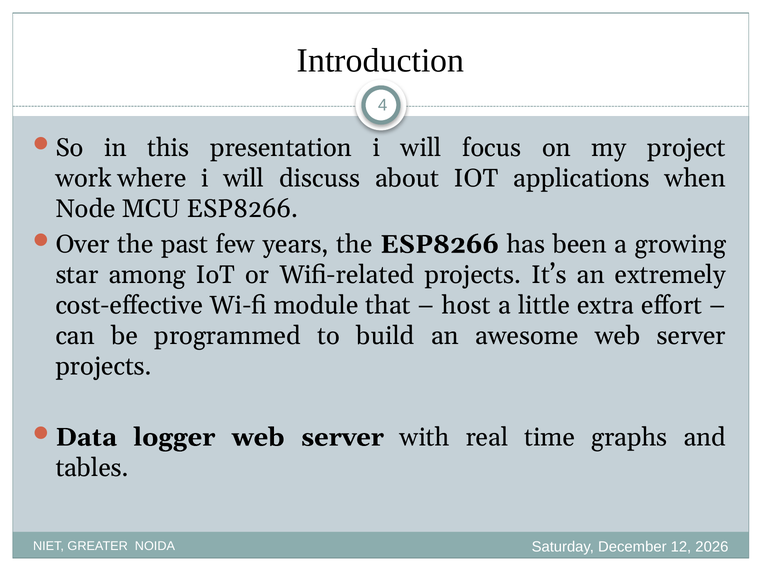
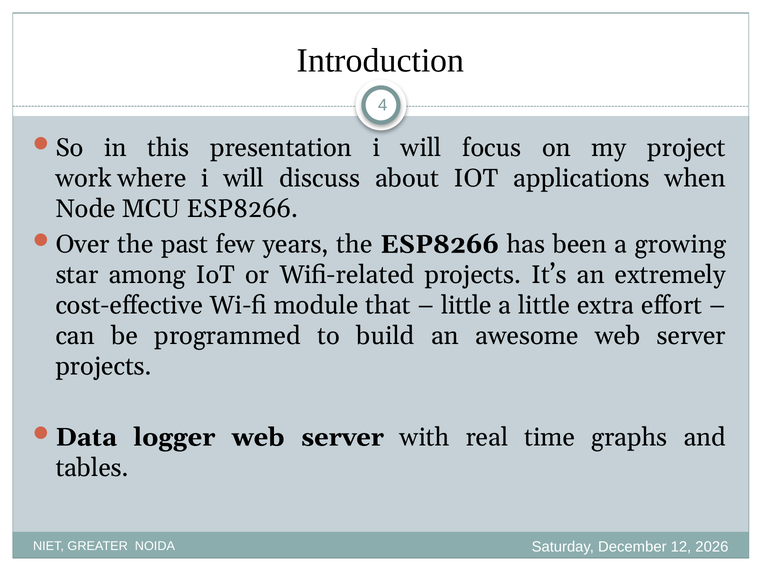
host: host -> little (466, 306)
